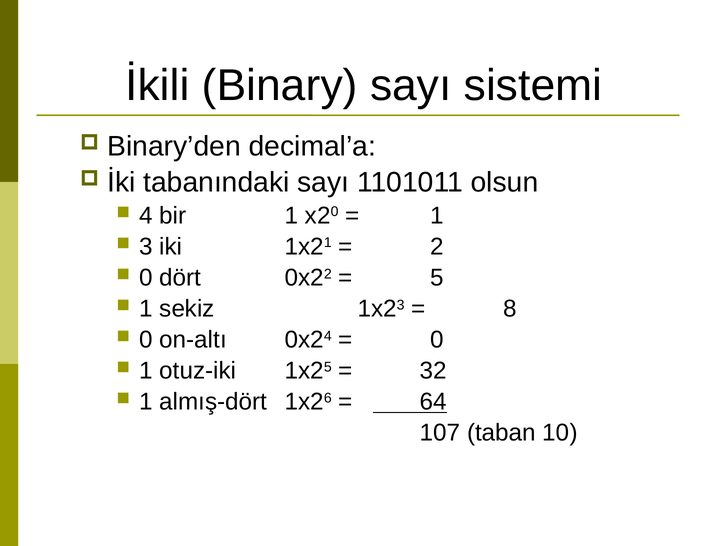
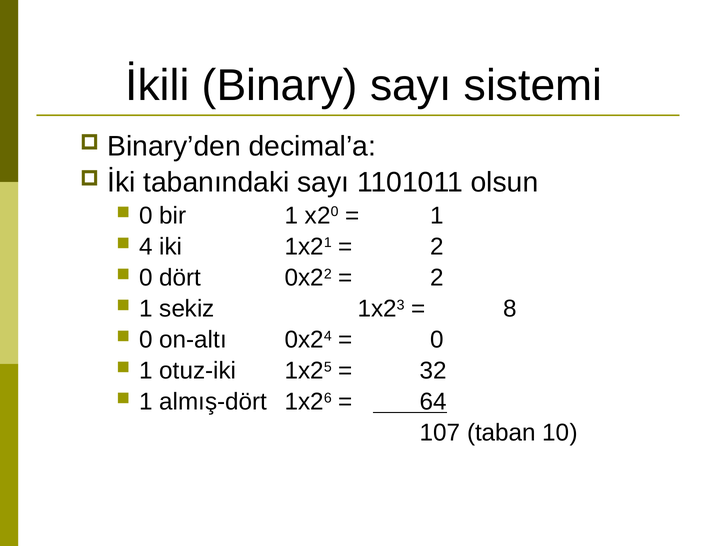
4: 4 -> 0 (146, 216)
3: 3 -> 4 (146, 247)
5: 5 -> 2 (437, 278)
